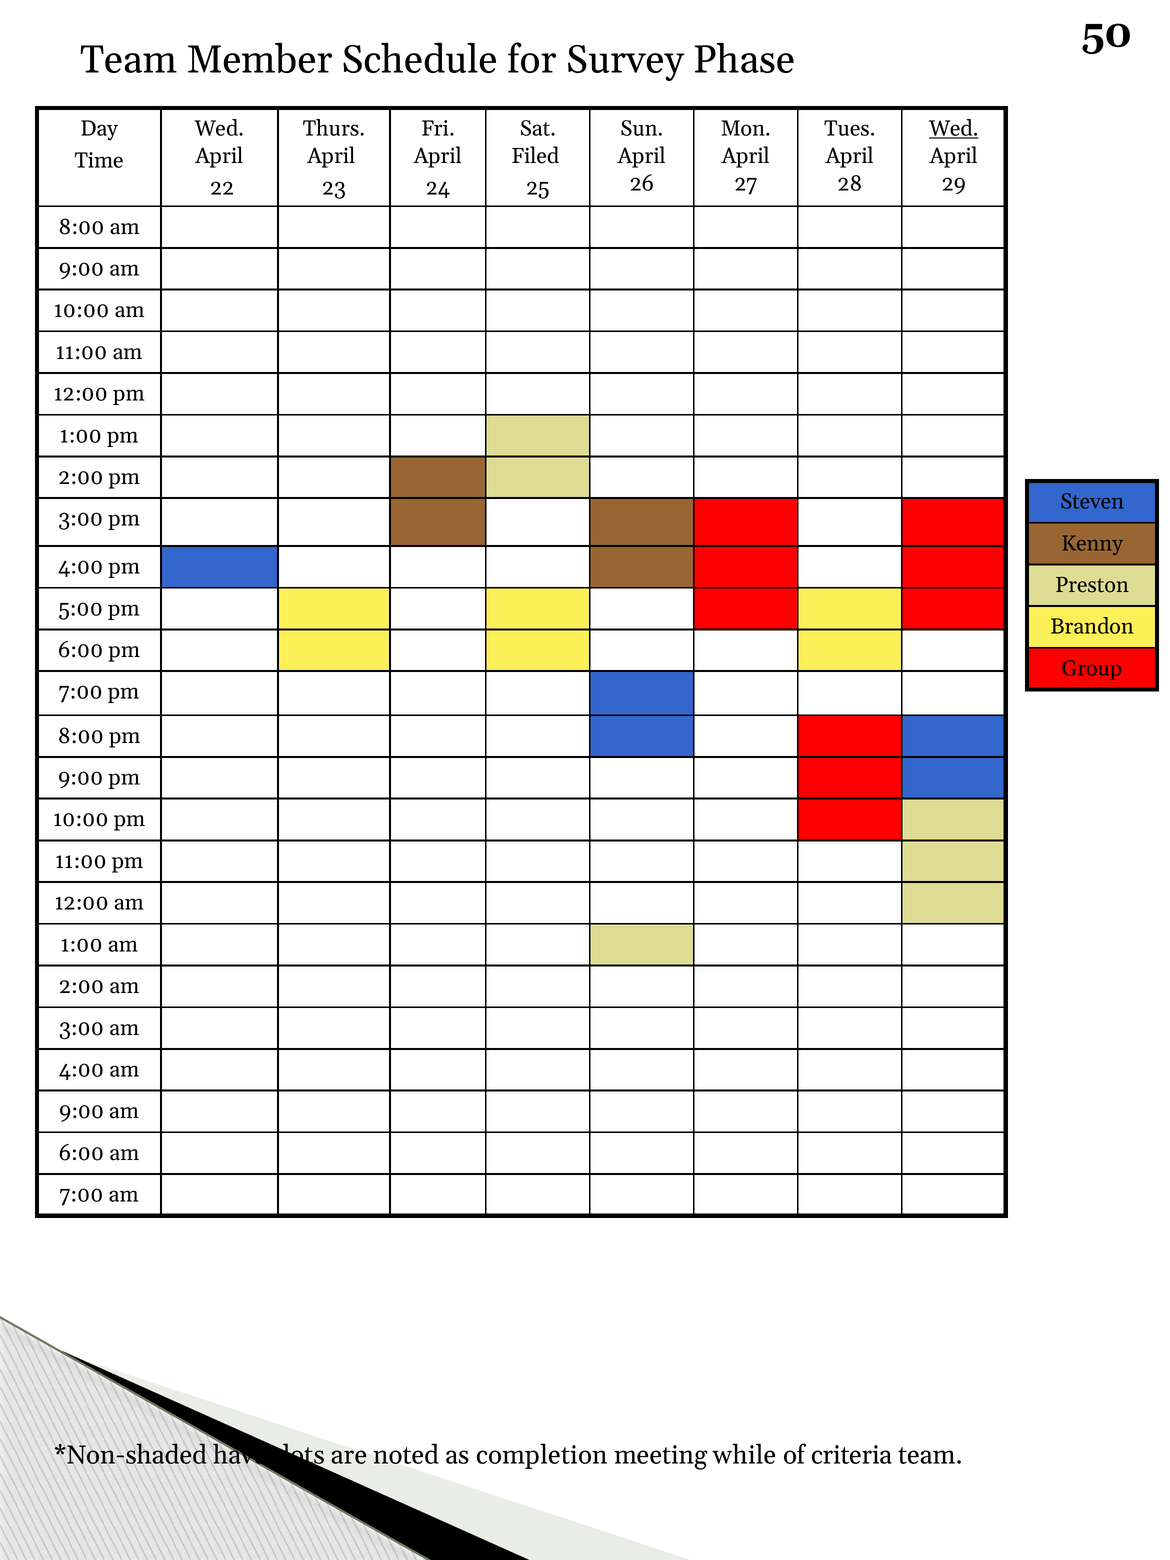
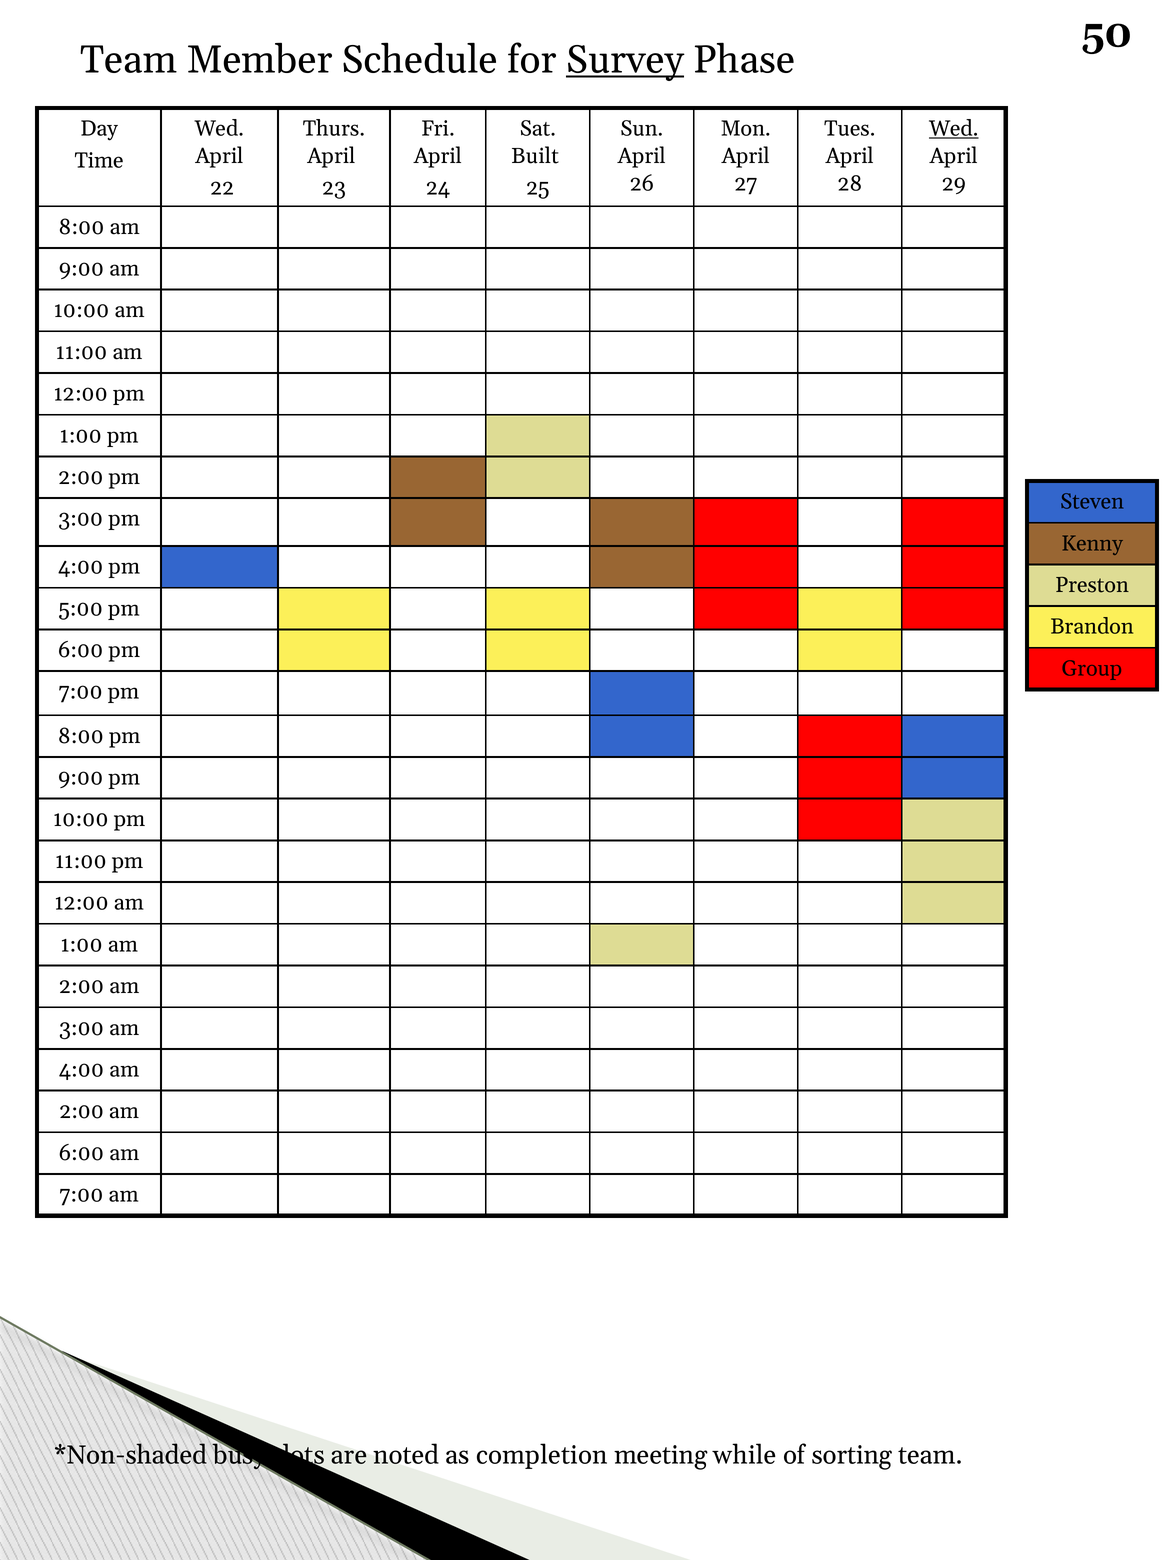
Survey underline: none -> present (625, 60)
Filed: Filed -> Built (535, 156)
9:00: 9:00 -> 2:00 (82, 1111)
have: have -> busy (240, 1455)
criteria: criteria -> sorting (852, 1455)
